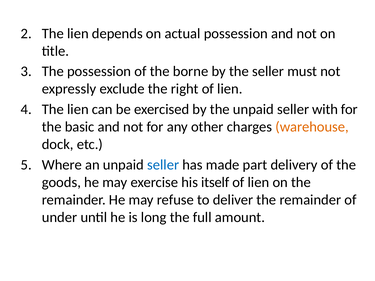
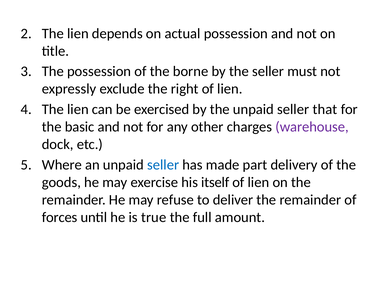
with: with -> that (325, 109)
warehouse colour: orange -> purple (312, 127)
under: under -> forces (60, 217)
long: long -> true (154, 217)
